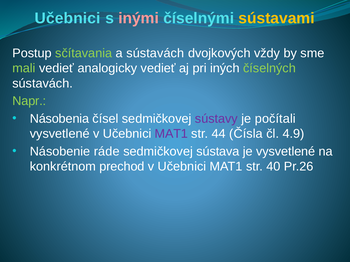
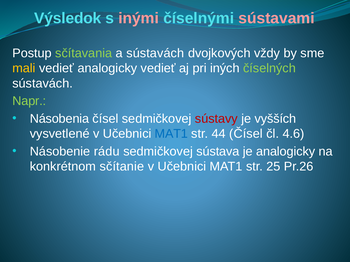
Učebnici: Učebnici -> Výsledok (68, 18)
sústavami colour: yellow -> pink (277, 18)
mali colour: light green -> yellow (24, 68)
sústavy colour: purple -> red (216, 119)
počítali: počítali -> vyšších (275, 119)
MAT1 colour: purple -> blue (171, 134)
44 Čísla: Čísla -> Čísel (246, 134)
4.9: 4.9 -> 4.6 (293, 134)
ráde: ráde -> rádu (107, 152)
je vysvetlené: vysvetlené -> analogicky (286, 152)
prechod: prechod -> sčítanie (122, 167)
40: 40 -> 25 (273, 167)
